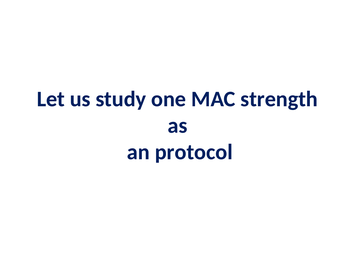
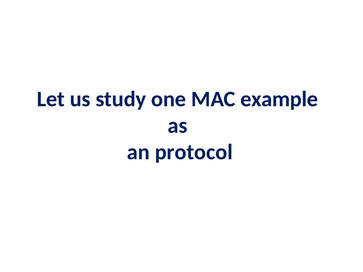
strength: strength -> example (279, 99)
